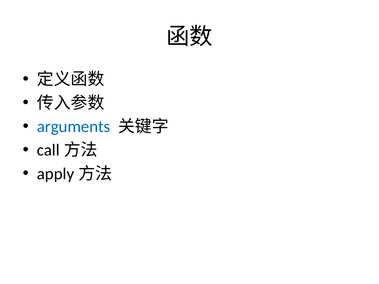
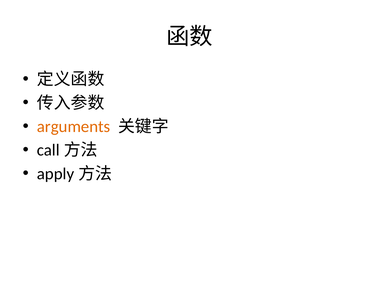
arguments colour: blue -> orange (74, 127)
